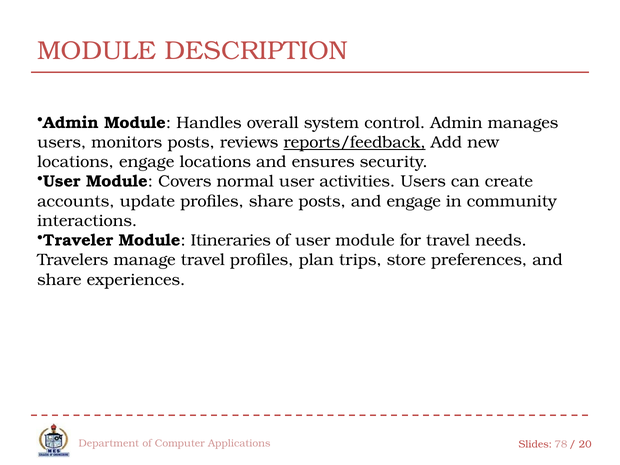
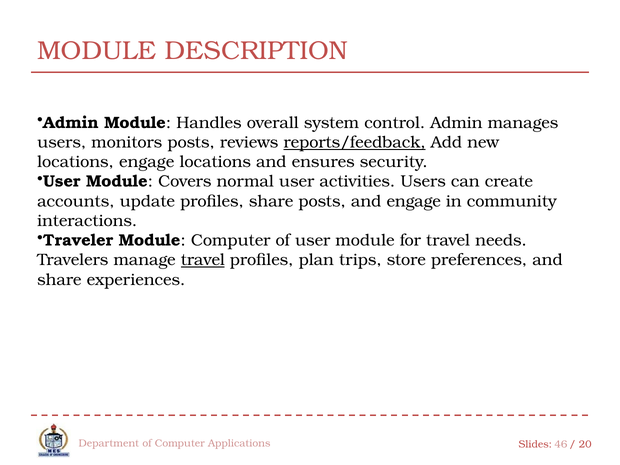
Module Itineraries: Itineraries -> Computer (231, 240)
travel underline: none -> present (203, 260)
78: 78 -> 46 (561, 444)
